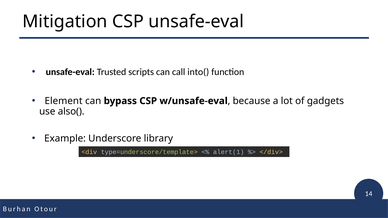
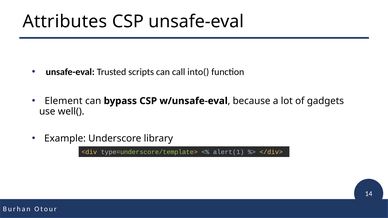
Mitigation: Mitigation -> Attributes (65, 22)
also(: also( -> well( (71, 112)
